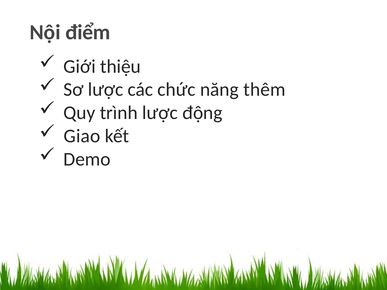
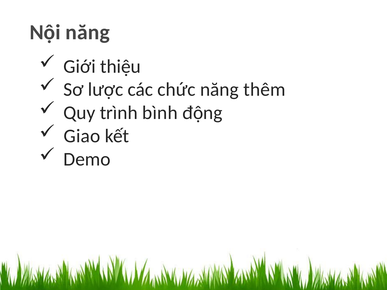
Nội điểm: điểm -> năng (88, 32)
trình lược: lược -> bình (160, 113)
